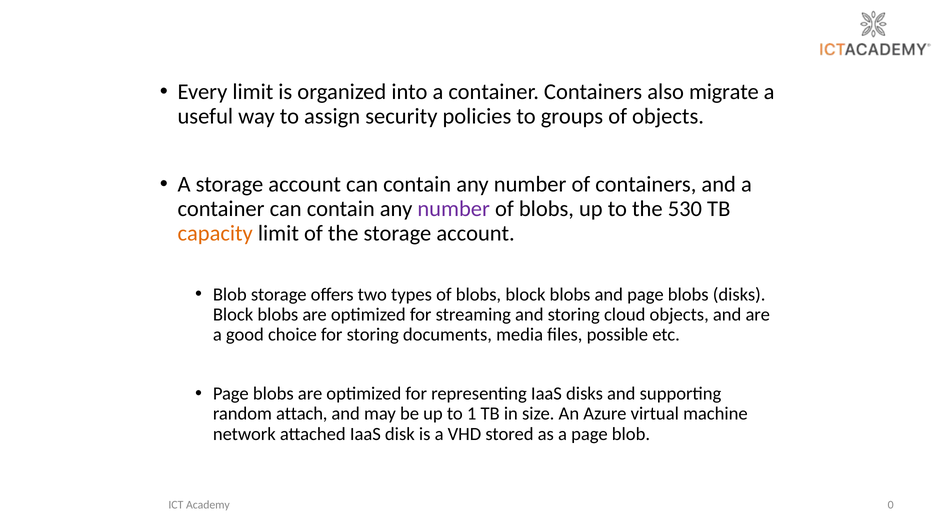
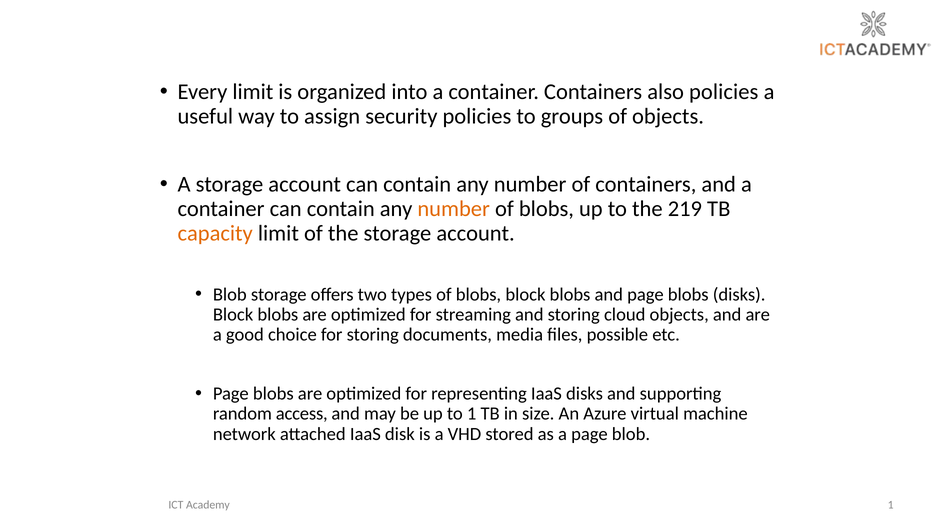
also migrate: migrate -> policies (724, 92)
number colour: purple -> orange (454, 209)
530: 530 -> 219 (685, 209)
attach: attach -> access (302, 414)
Academy 0: 0 -> 1 (891, 505)
